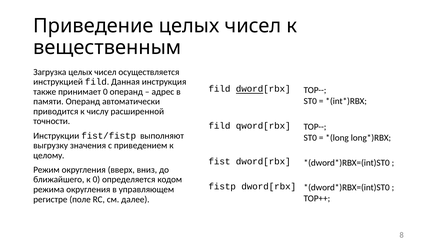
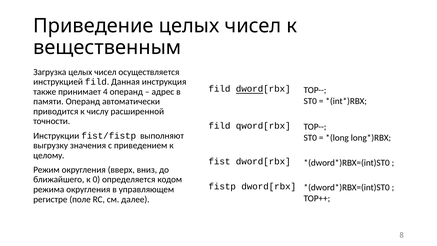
принимает 0: 0 -> 4 (105, 92)
